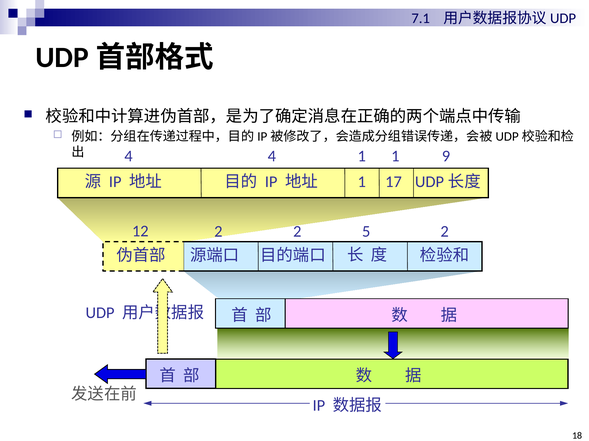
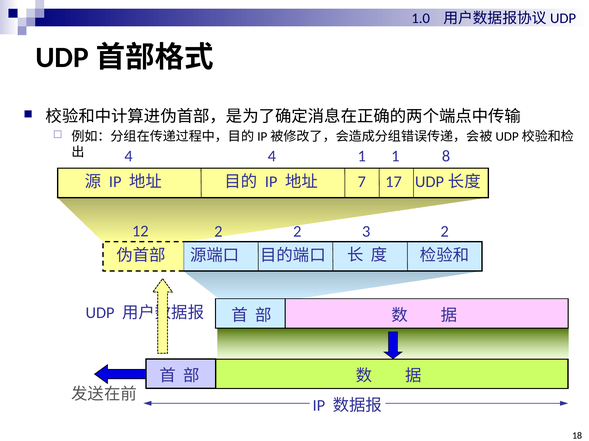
7.1: 7.1 -> 1.0 (421, 18)
9: 9 -> 8 (446, 156)
1: 1 -> 7 (362, 182)
5: 5 -> 3 (366, 232)
